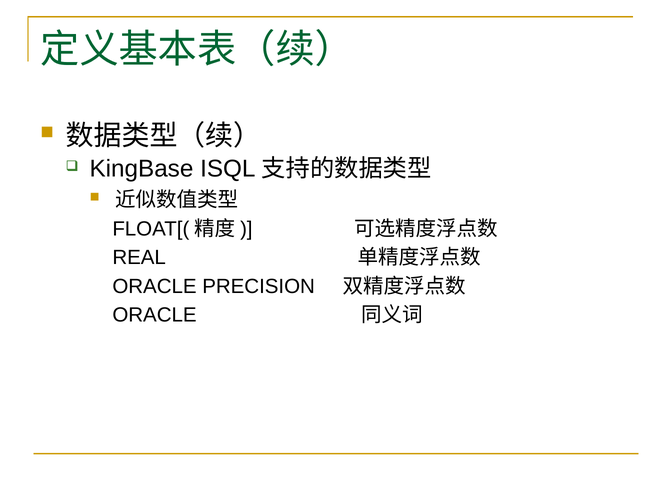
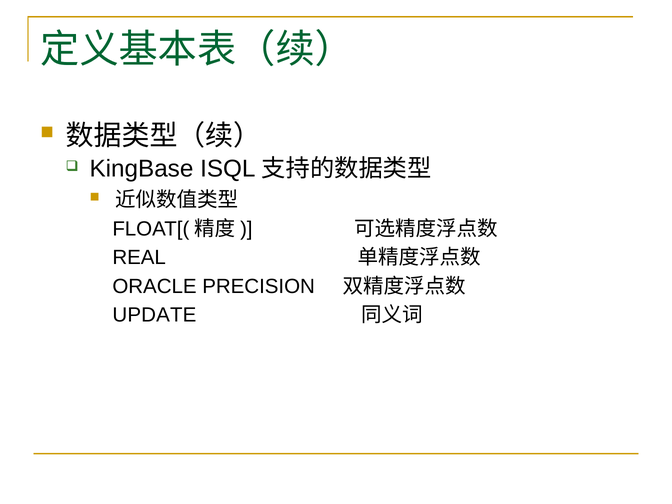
ORACLE: ORACLE -> UPDATE (154, 315)
